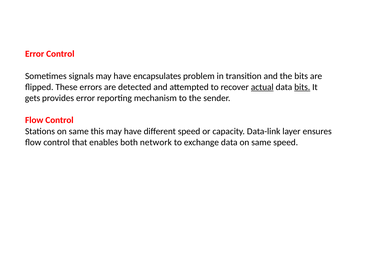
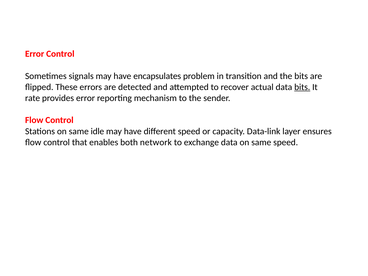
actual underline: present -> none (262, 87)
gets: gets -> rate (33, 98)
this: this -> idle (97, 131)
